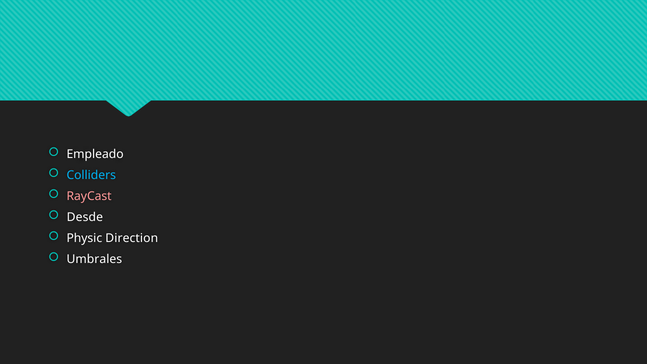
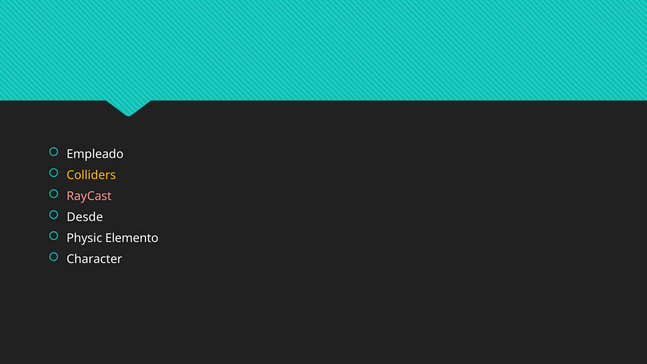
Colliders colour: light blue -> yellow (91, 175)
Direction: Direction -> Elemento (132, 238)
Umbrales: Umbrales -> Character (94, 259)
